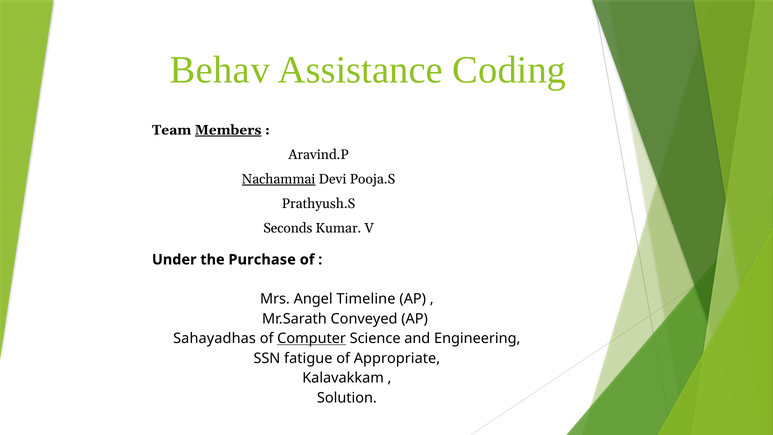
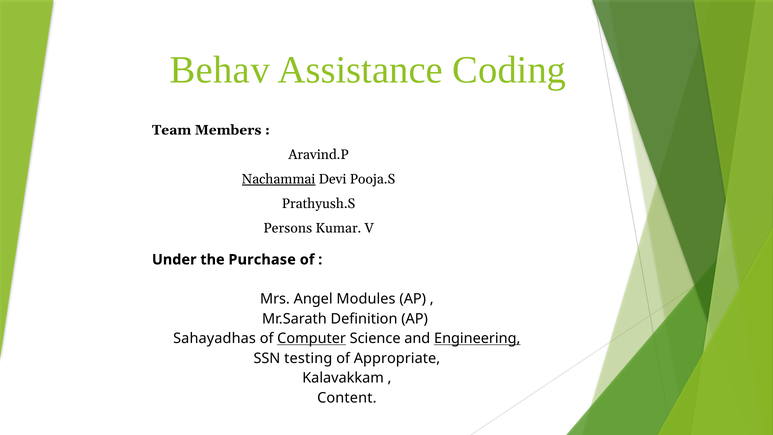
Members underline: present -> none (228, 130)
Seconds: Seconds -> Persons (288, 228)
Timeline: Timeline -> Modules (366, 299)
Conveyed: Conveyed -> Definition (364, 319)
Engineering underline: none -> present (477, 338)
fatigue: fatigue -> testing (308, 358)
Solution: Solution -> Content (347, 398)
